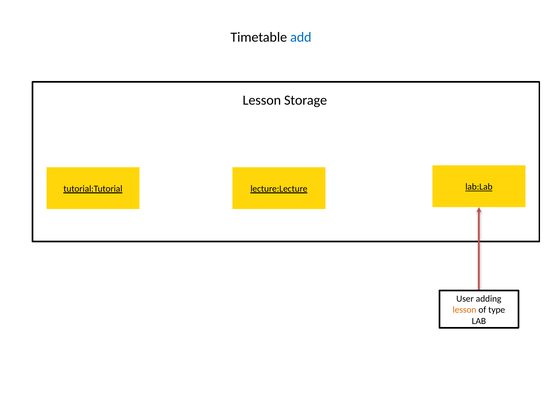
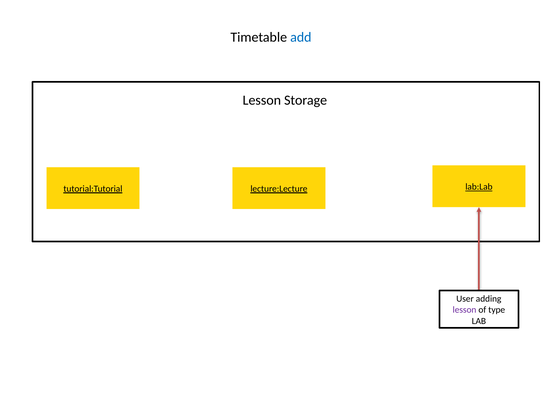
lesson colour: orange -> purple (465, 310)
